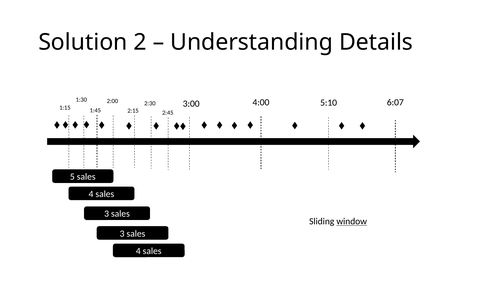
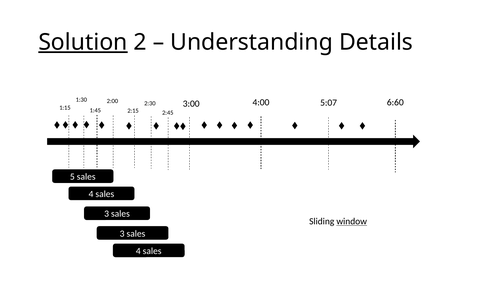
Solution underline: none -> present (83, 42)
5:10: 5:10 -> 5:07 (329, 103)
6:07: 6:07 -> 6:60 (395, 102)
